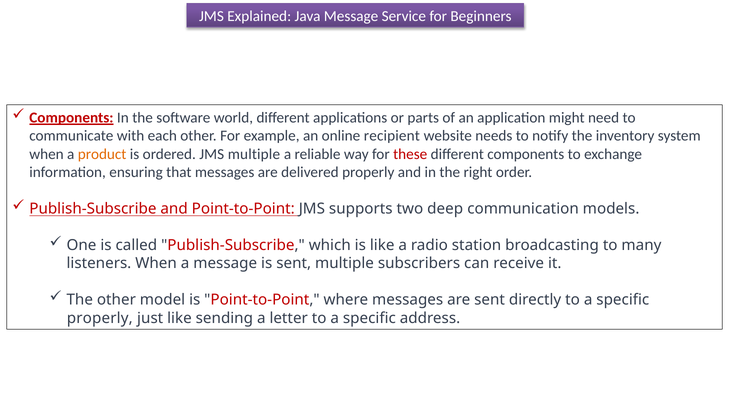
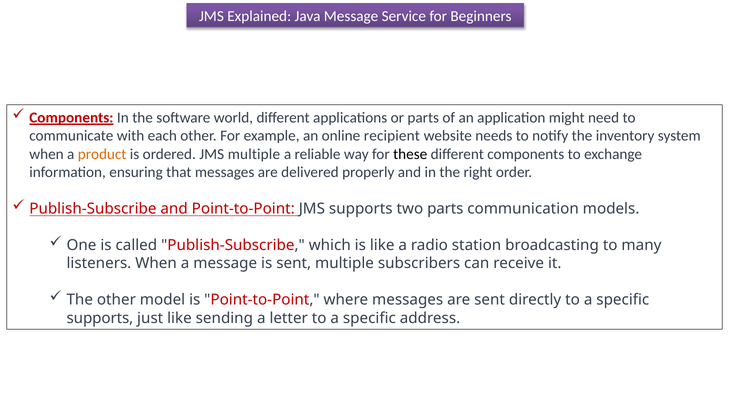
these colour: red -> black (410, 154)
two deep: deep -> parts (445, 209)
properly: properly -> supports (100, 318)
